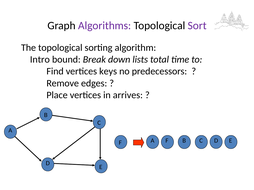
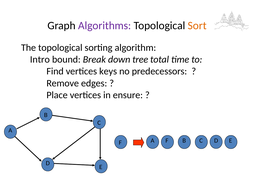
Sort colour: purple -> orange (197, 26)
lists: lists -> tree (140, 60)
arrives: arrives -> ensure (128, 95)
